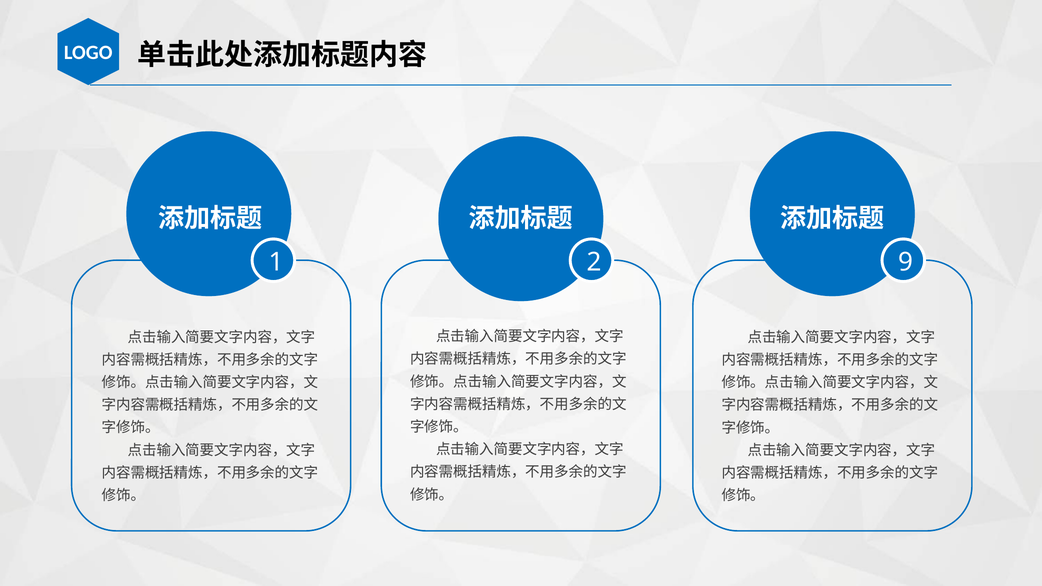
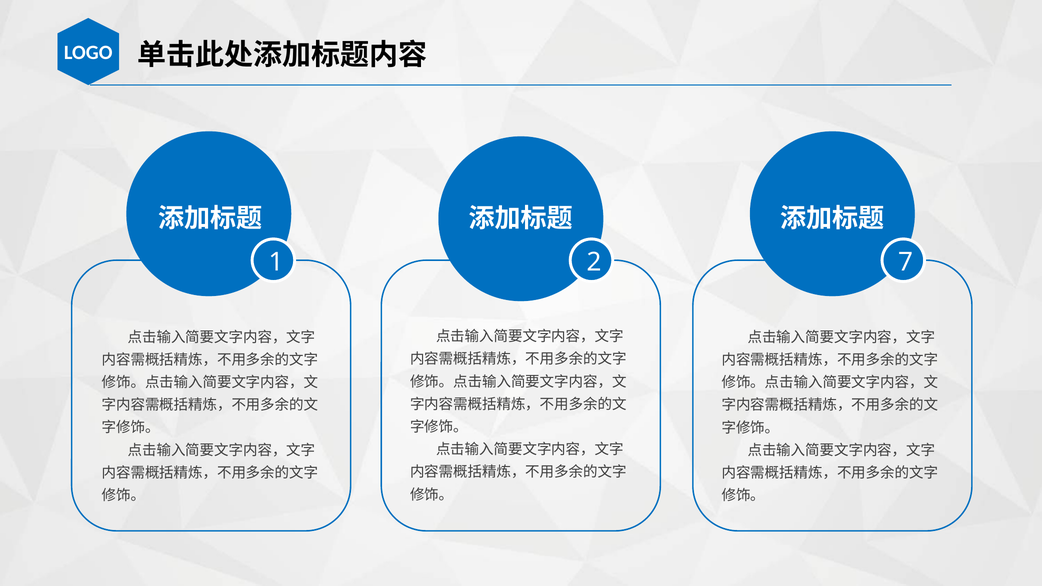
9: 9 -> 7 (906, 262)
